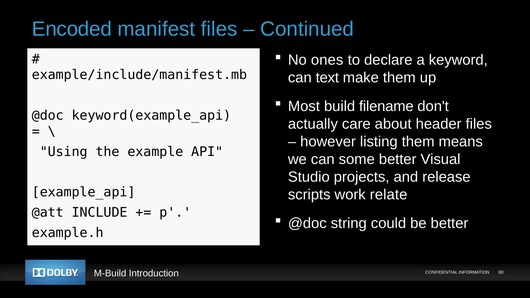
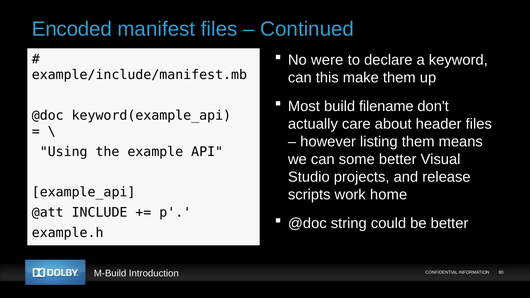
ones: ones -> were (327, 60)
text: text -> this (327, 78)
relate: relate -> home (389, 195)
